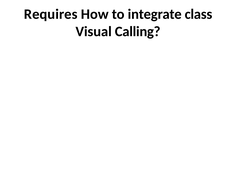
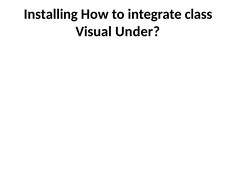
Requires: Requires -> Installing (51, 14)
Calling: Calling -> Under (138, 31)
